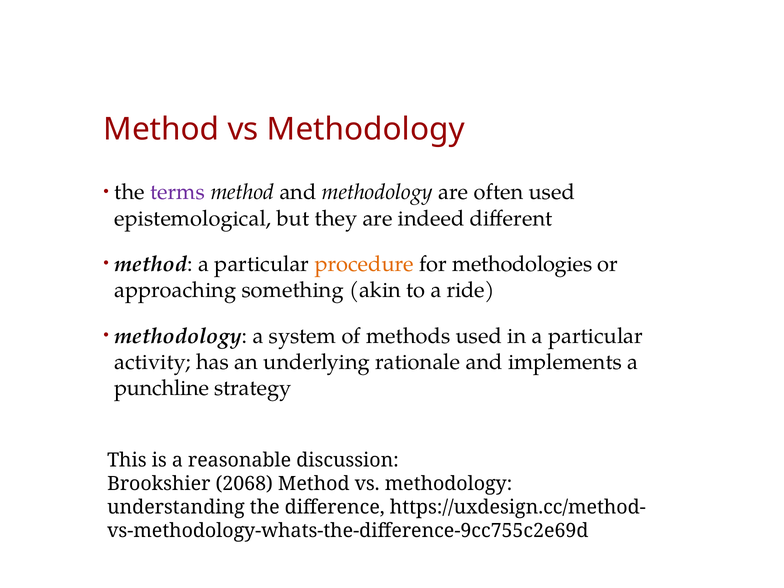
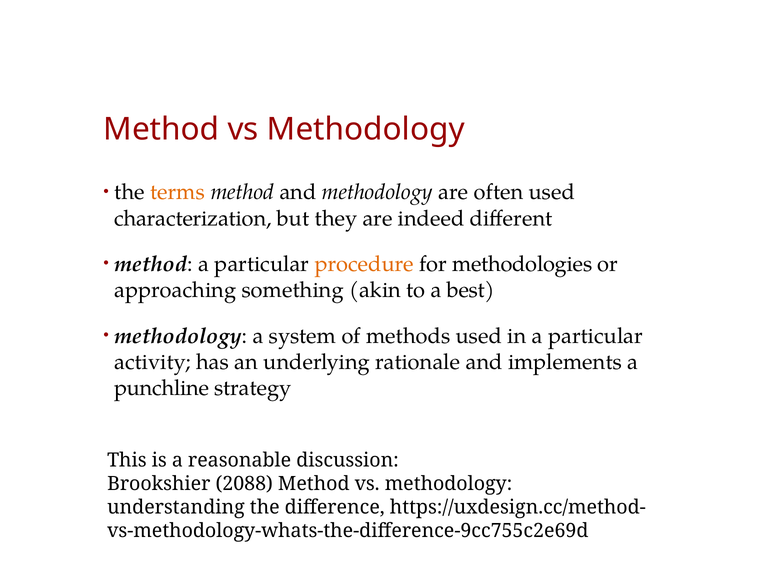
terms colour: purple -> orange (178, 192)
epistemological: epistemological -> characterization (193, 218)
ride: ride -> best (471, 290)
2068: 2068 -> 2088 (244, 484)
